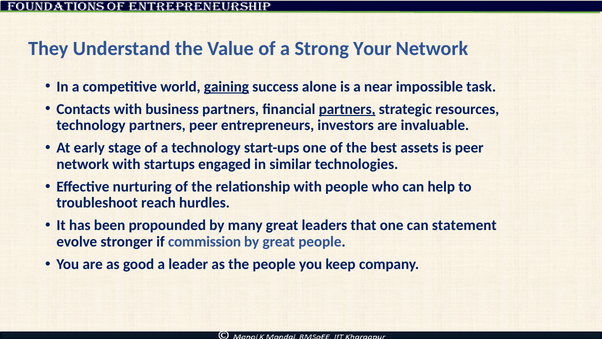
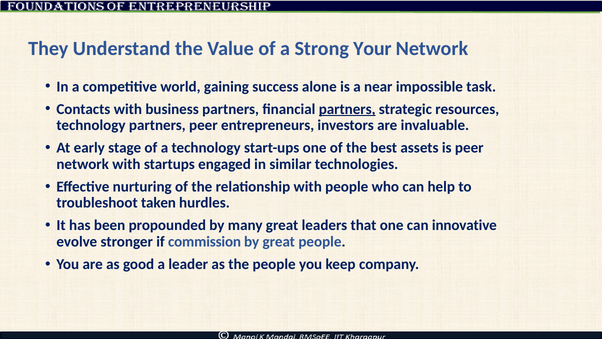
gaining underline: present -> none (226, 86)
reach: reach -> taken (158, 203)
statement: statement -> innovative (464, 225)
